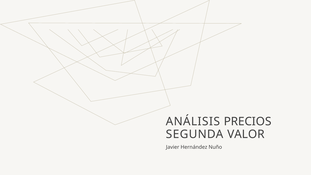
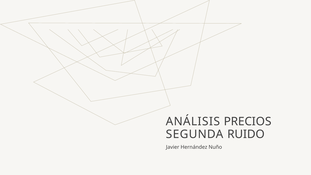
VALOR: VALOR -> RUIDO (246, 134)
